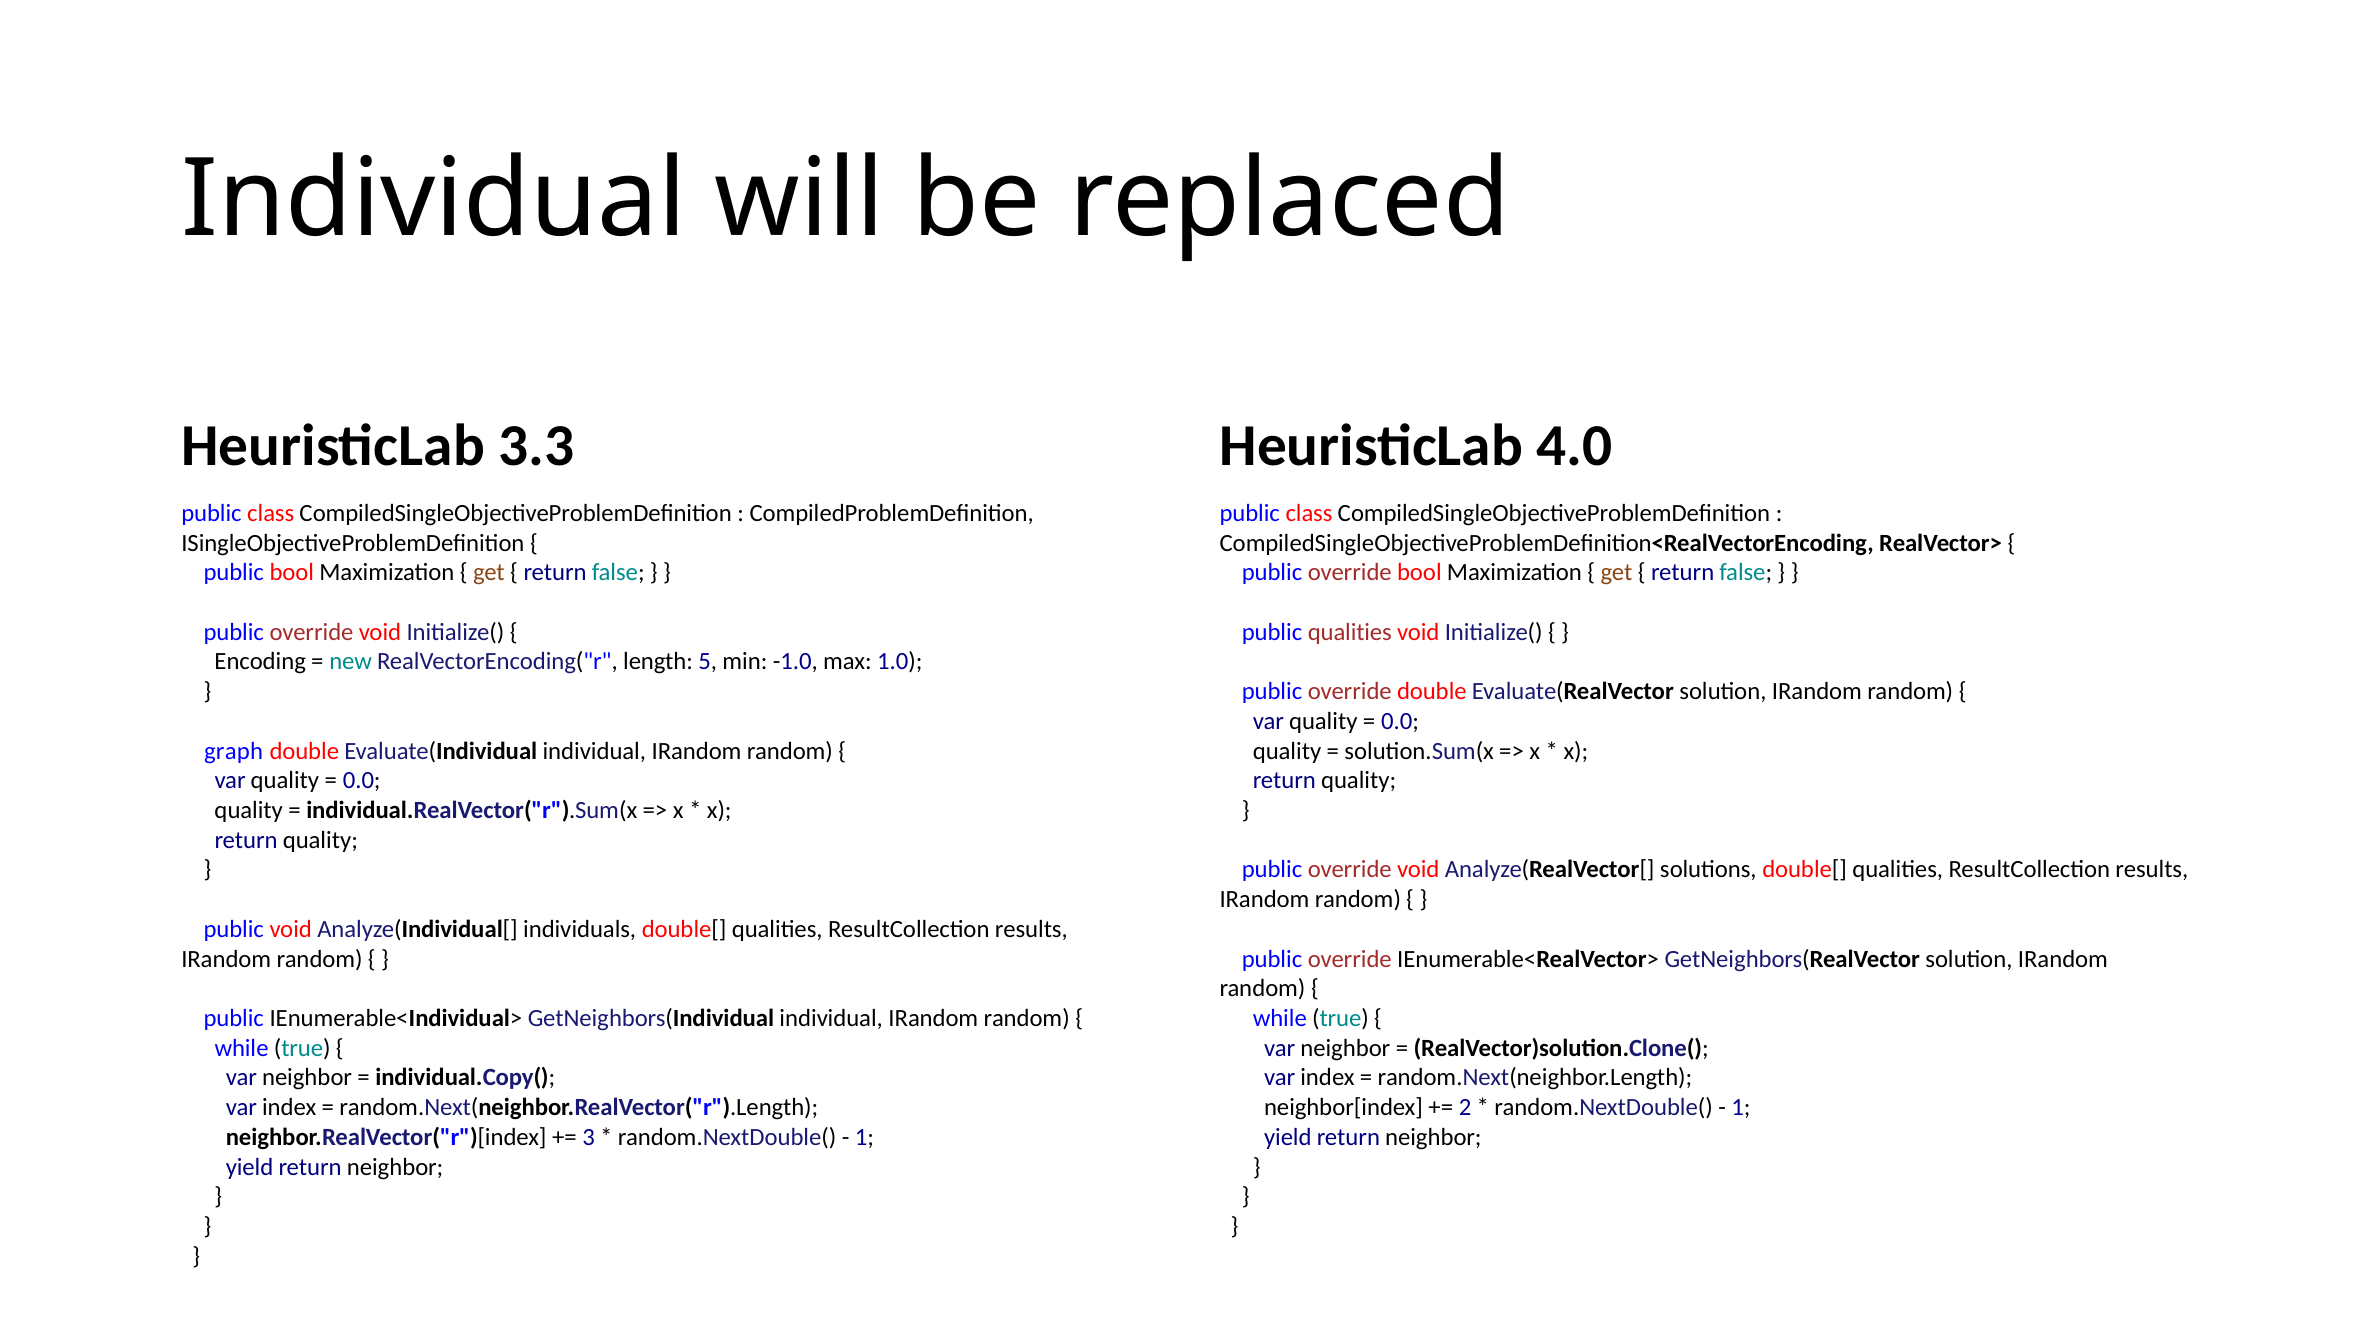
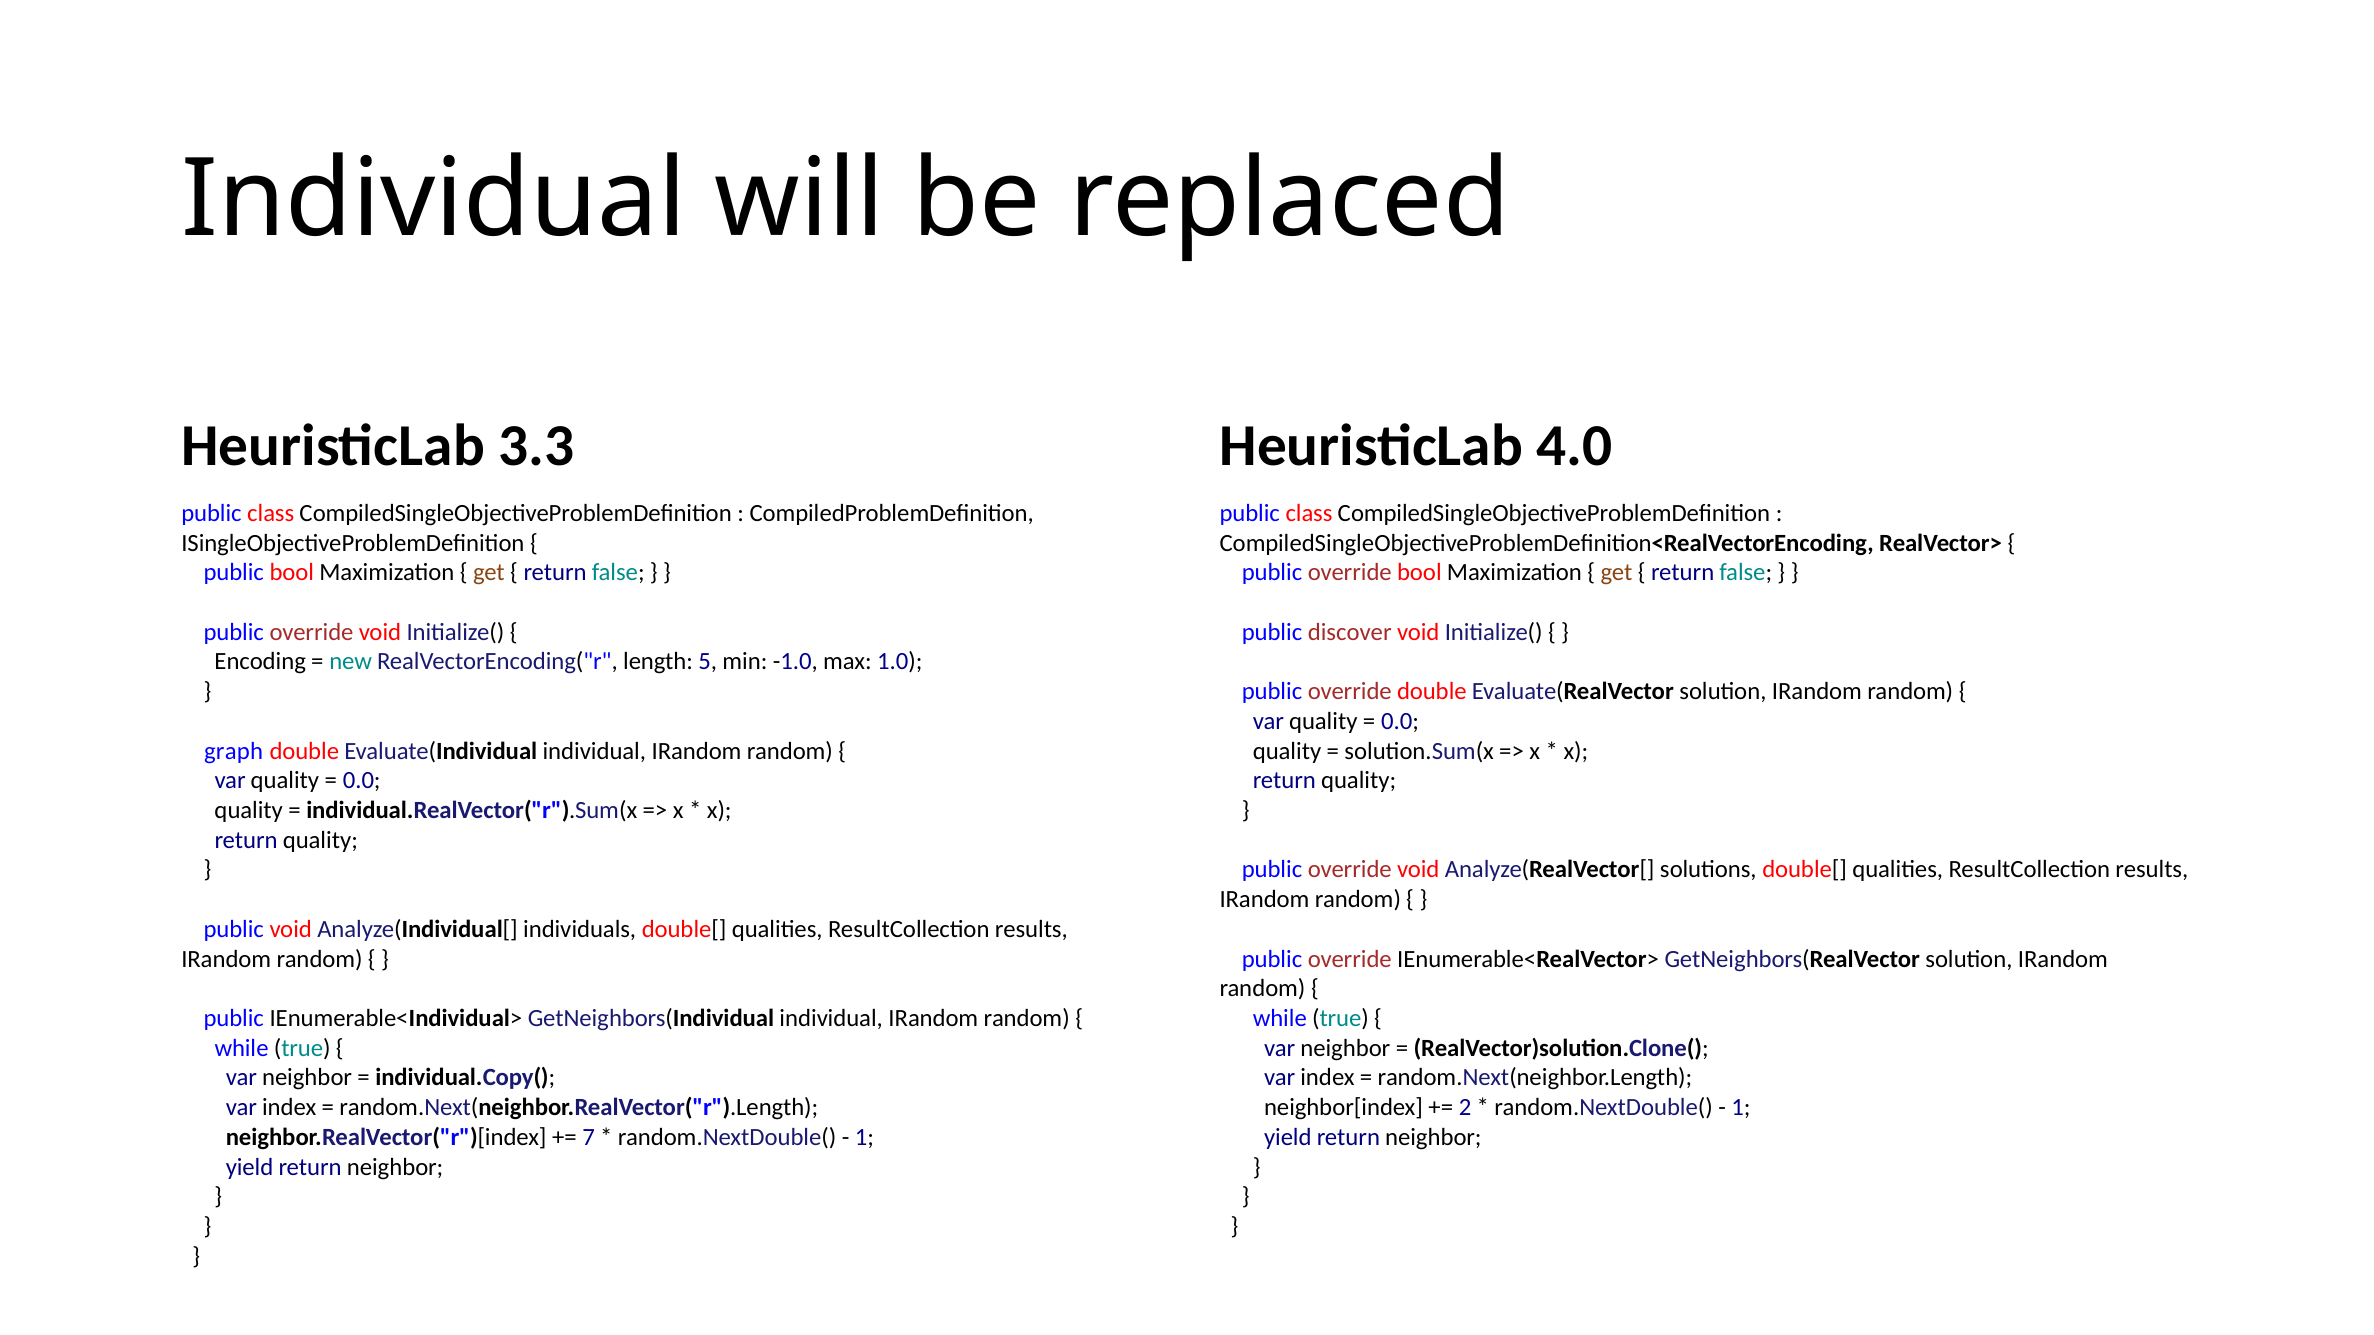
public qualities: qualities -> discover (1350, 632)
3: 3 -> 7 (589, 1137)
